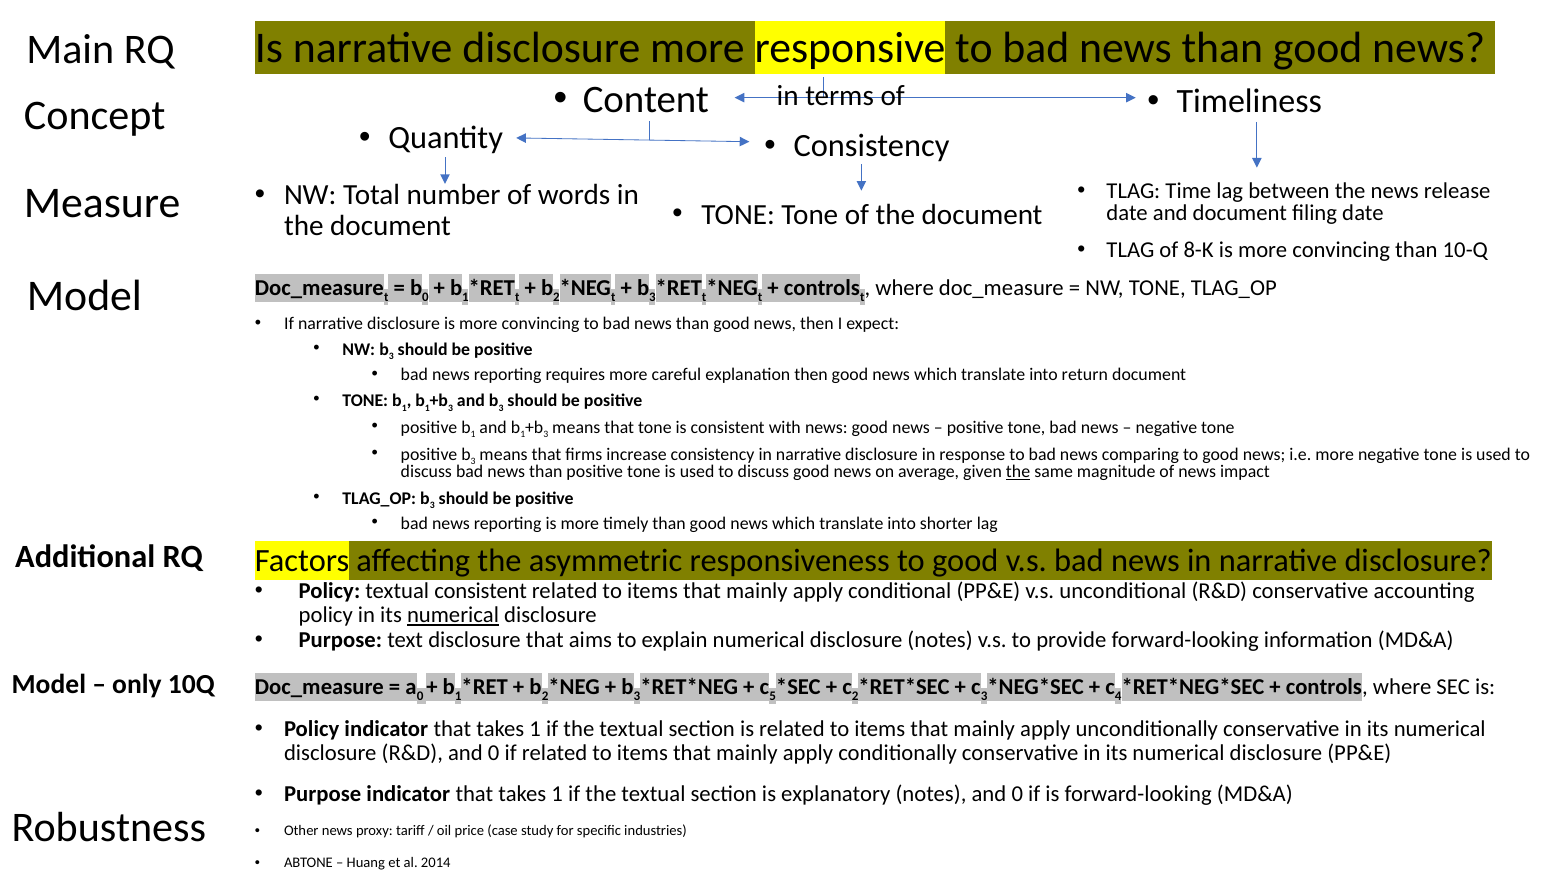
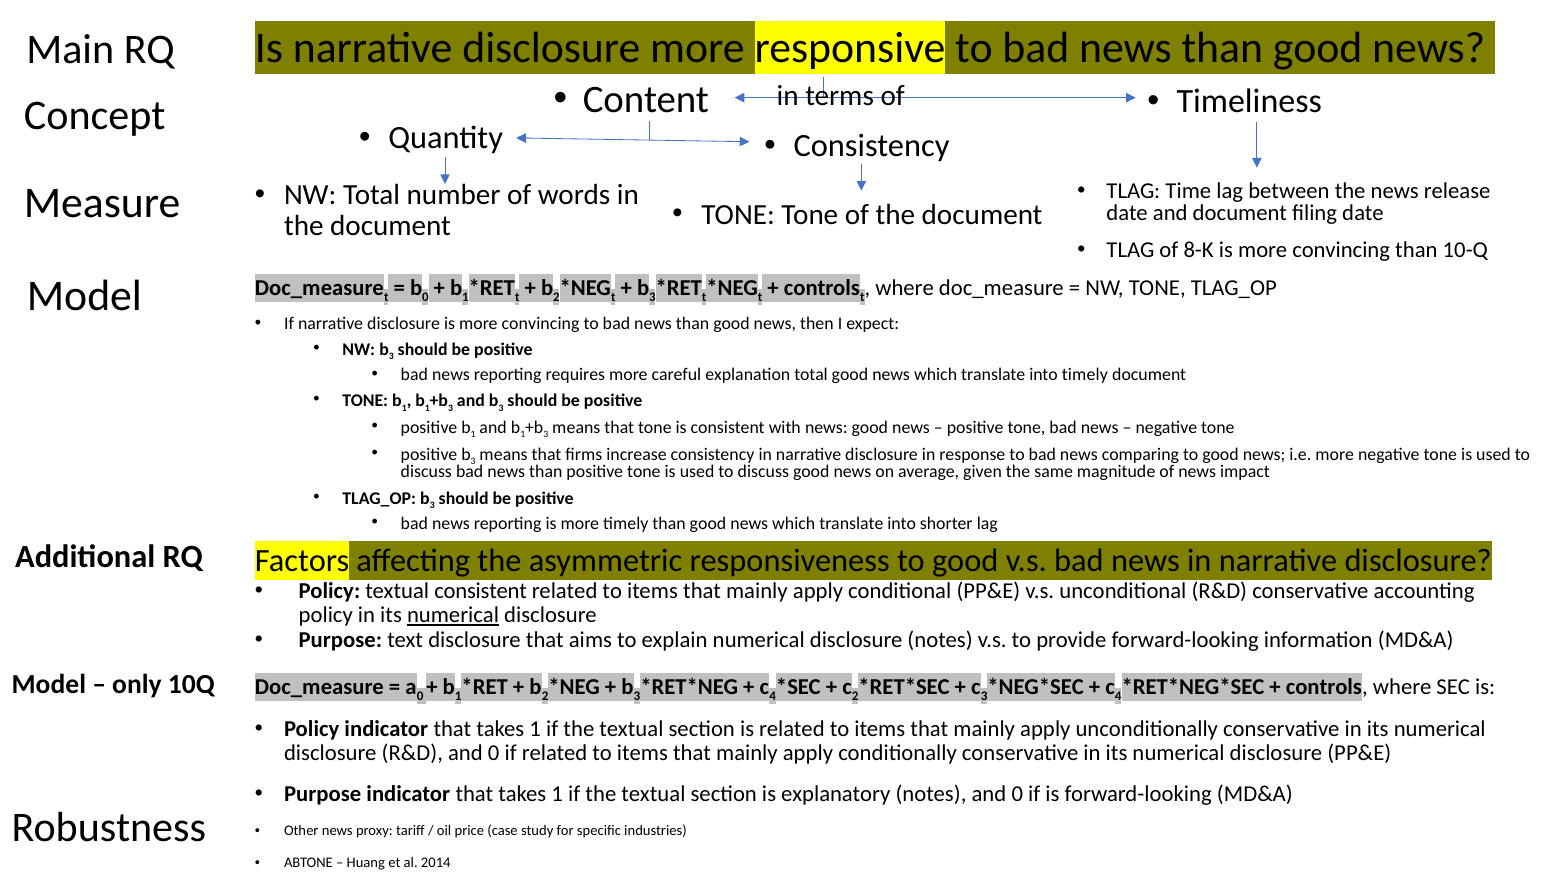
explanation then: then -> total (811, 375)
into return: return -> timely (1085, 375)
the underline: present -> none (1018, 472)
5: 5 -> 4 (773, 696)
